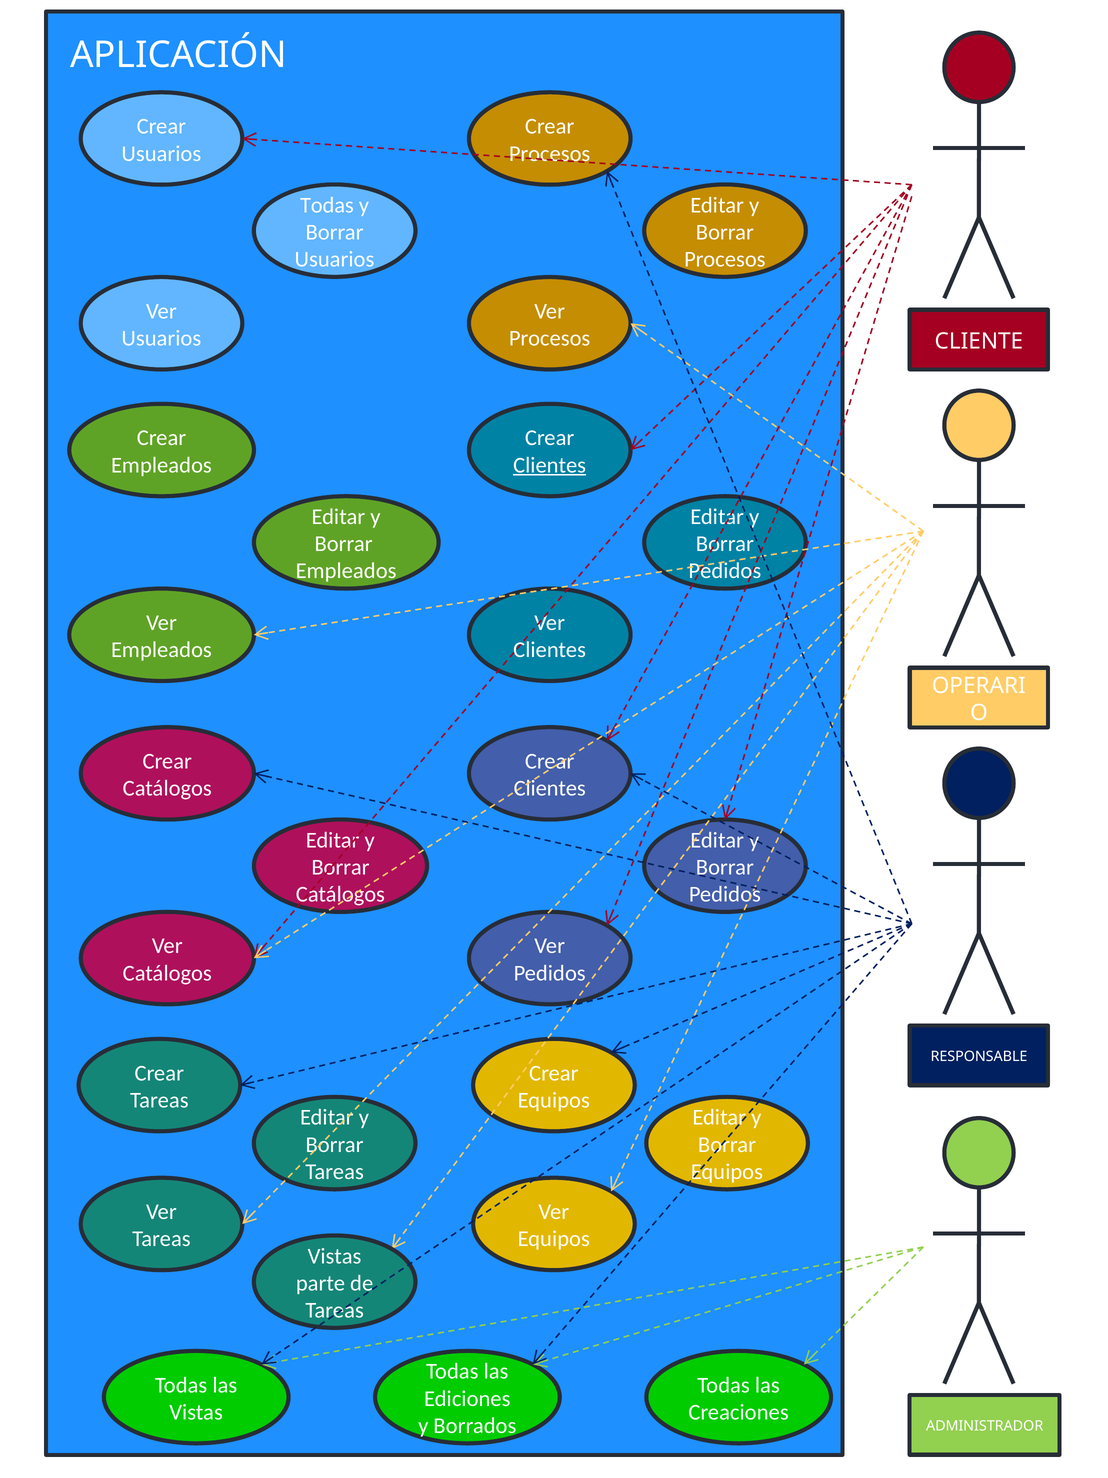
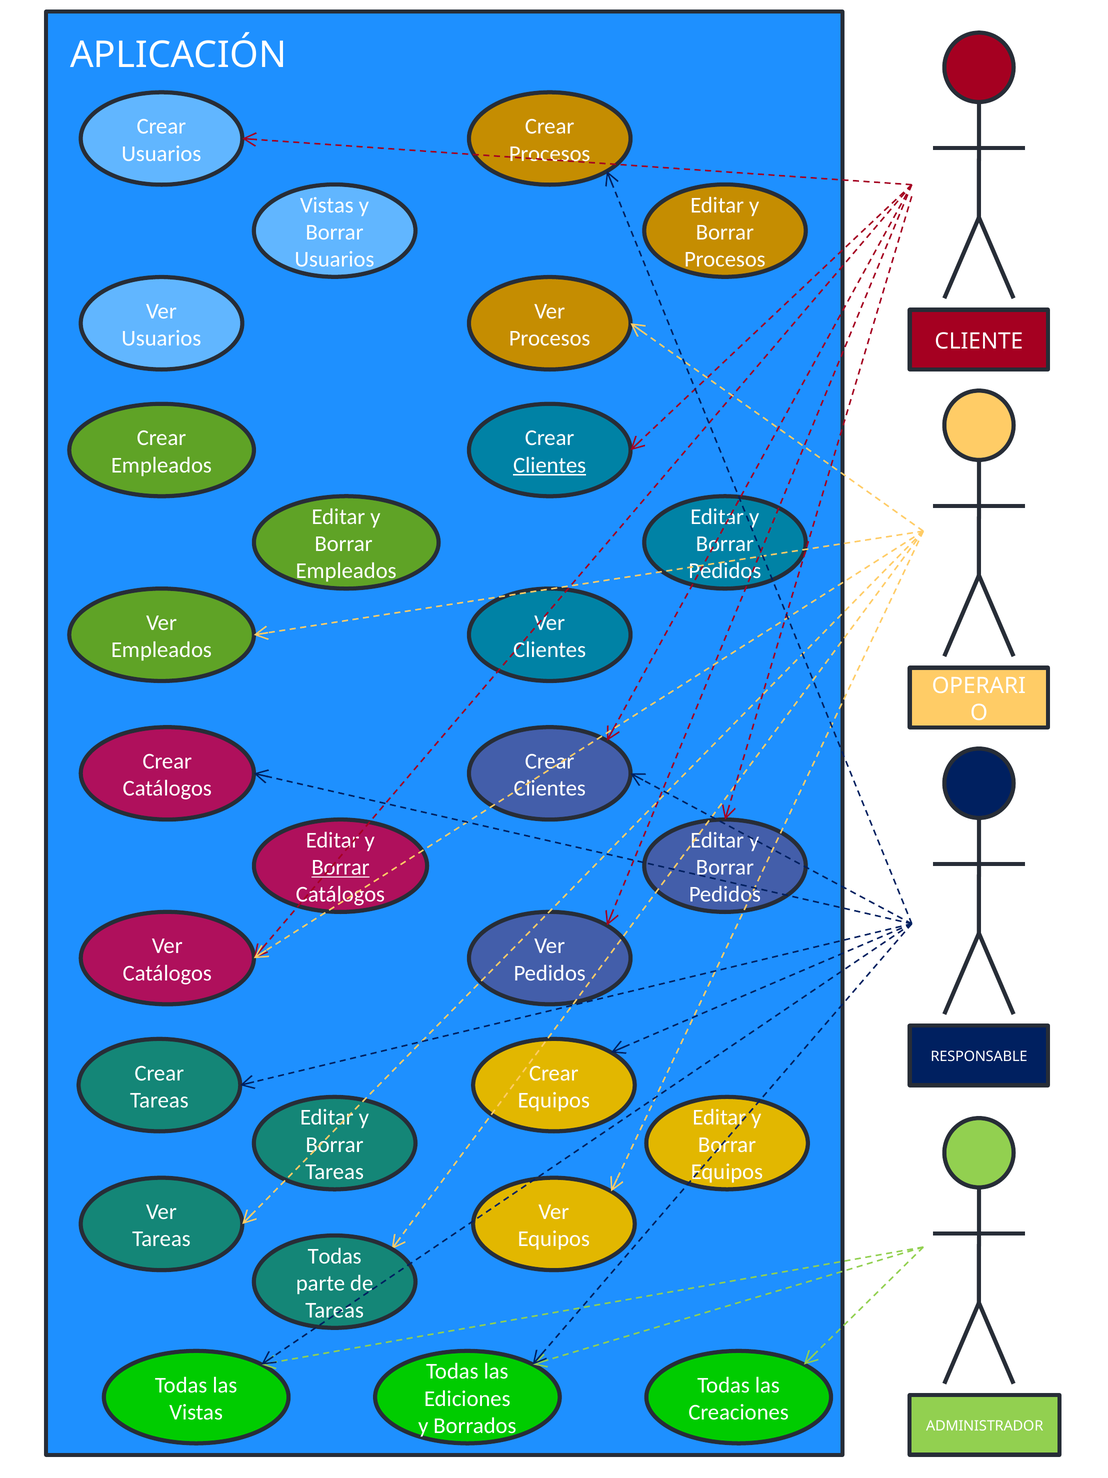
Todas: Todas -> Vistas (327, 205)
Borrar underline: none -> present (340, 867)
Vistas: Vistas -> Todas (335, 1255)
